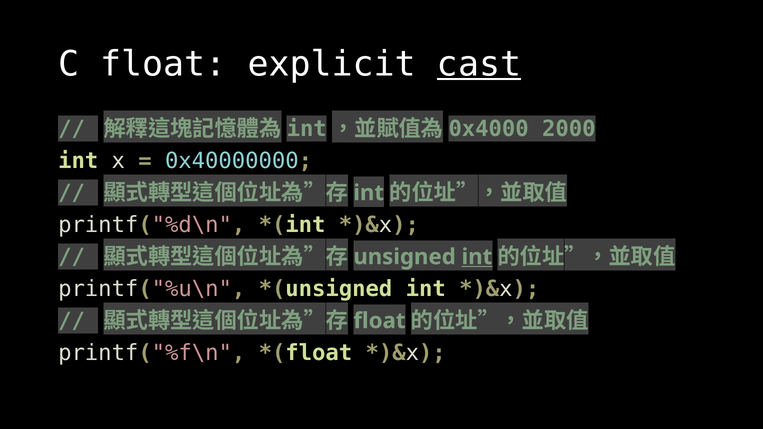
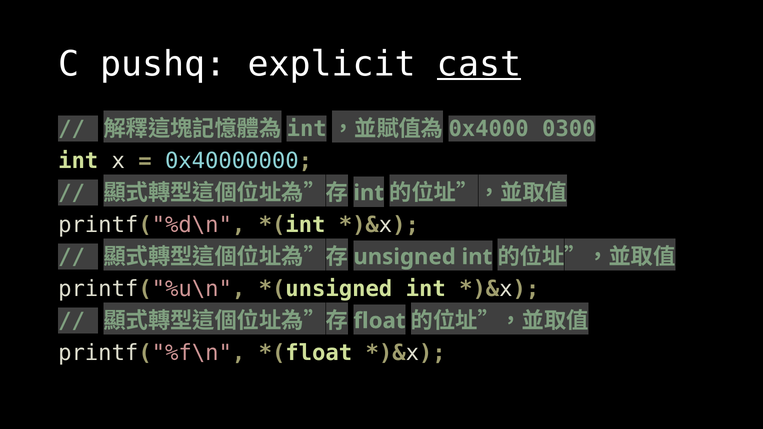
C float: float -> pushq (163, 64)
2000: 2000 -> 0300 (569, 129)
int underline: present -> none (477, 257)
